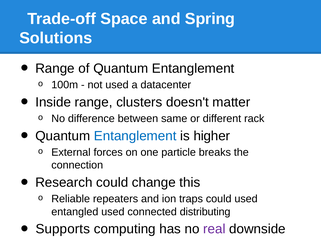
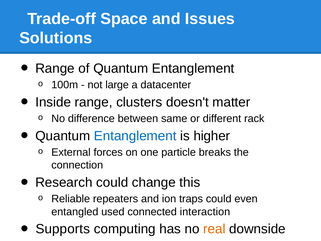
Spring: Spring -> Issues (210, 19)
not used: used -> large (117, 85)
could used: used -> even (246, 199)
distributing: distributing -> interaction (205, 212)
real colour: purple -> orange (214, 229)
